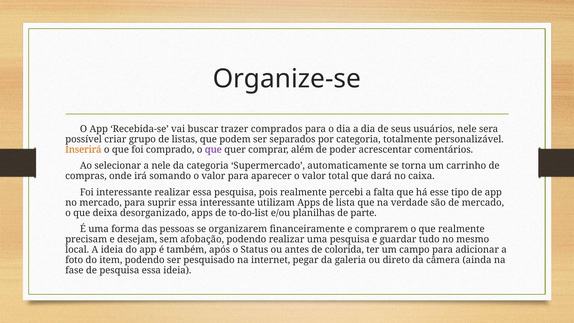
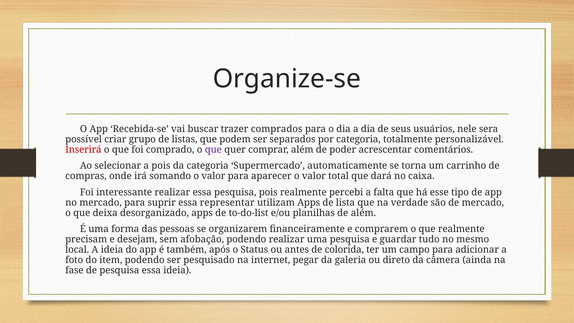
Inserirá colour: orange -> red (83, 150)
a nele: nele -> pois (161, 166)
essa interessante: interessante -> representar (227, 202)
de parte: parte -> além (363, 213)
